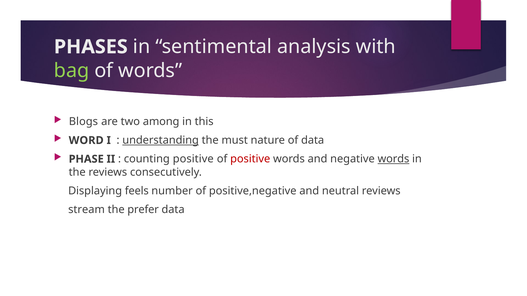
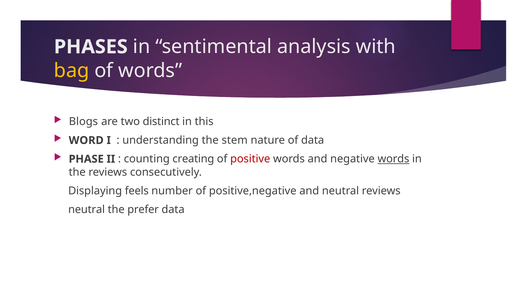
bag colour: light green -> yellow (72, 71)
among: among -> distinct (161, 122)
understanding underline: present -> none (161, 141)
must: must -> stem (235, 141)
counting positive: positive -> creating (193, 159)
stream: stream -> neutral (87, 210)
